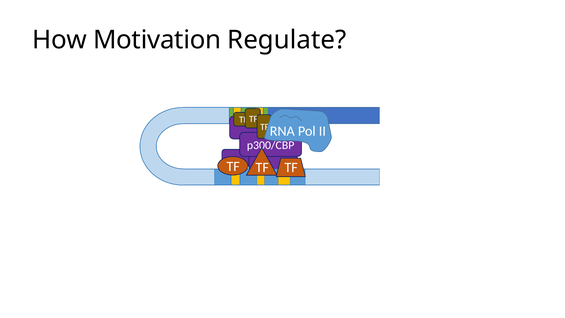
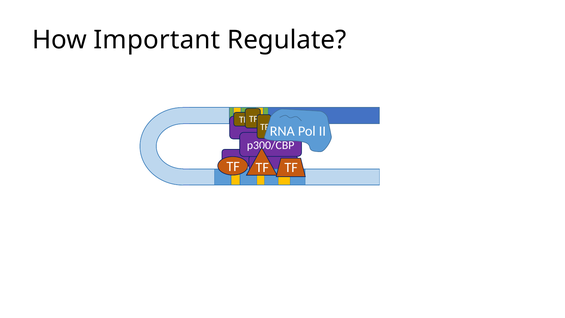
Motivation: Motivation -> Important (157, 40)
